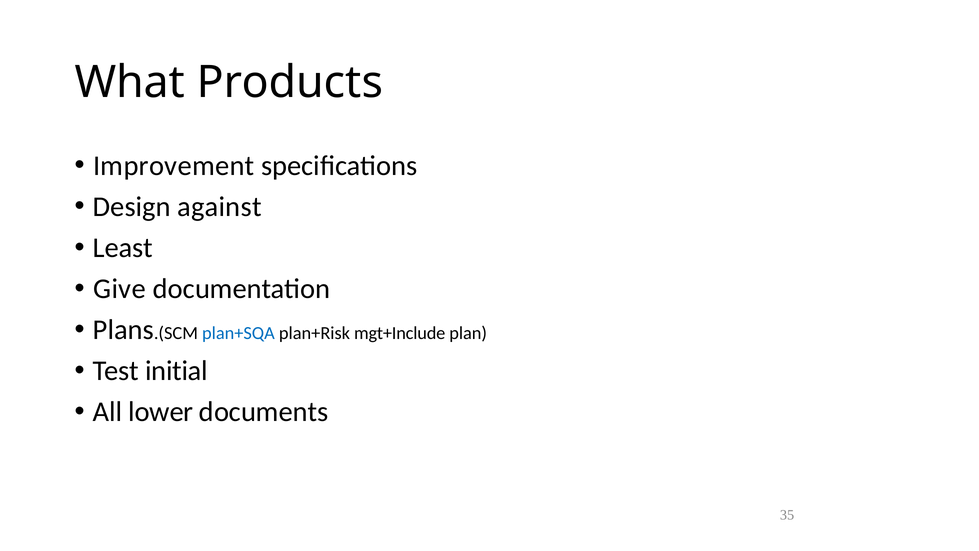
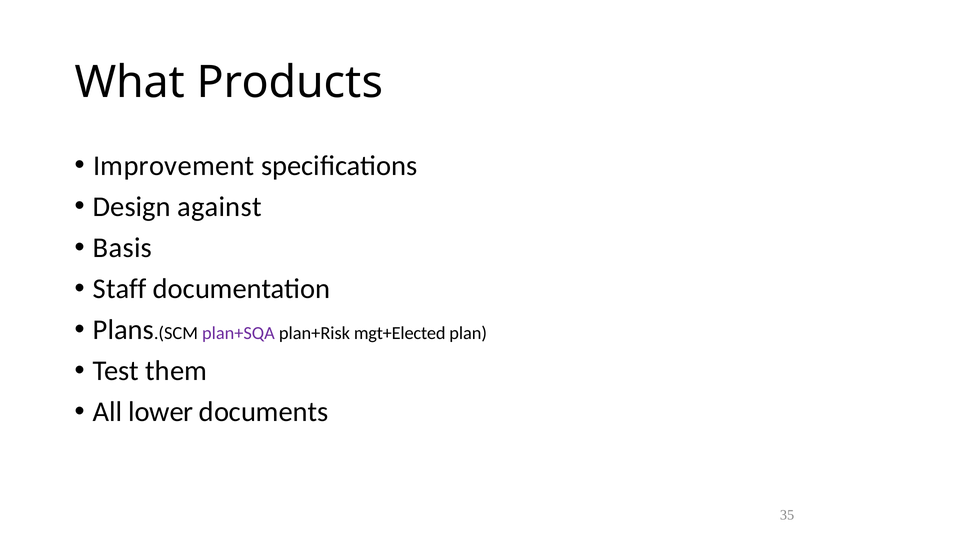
Least: Least -> Basis (123, 248)
Give: Give -> Staff (120, 289)
plan+SQA colour: blue -> purple (238, 333)
mgt+Include: mgt+Include -> mgt+Elected (400, 333)
initial: initial -> them (176, 371)
